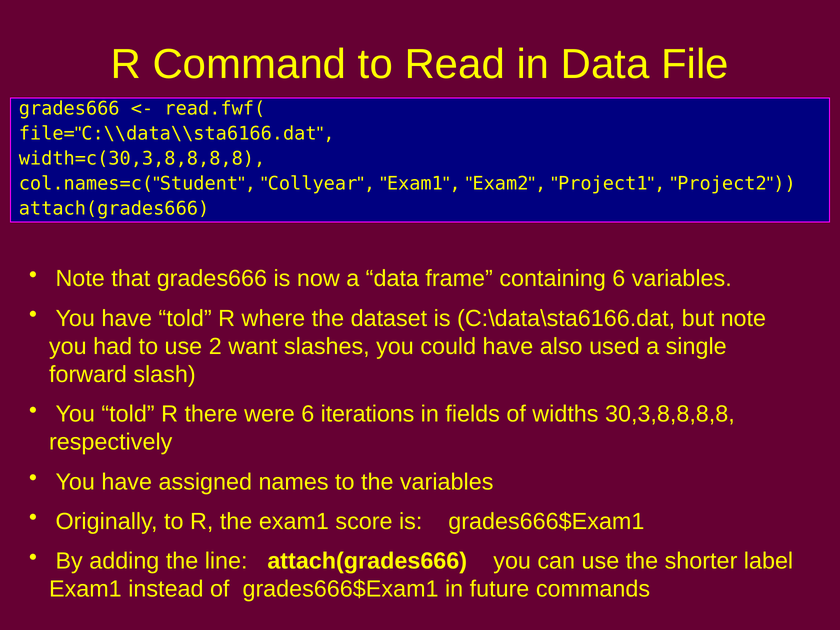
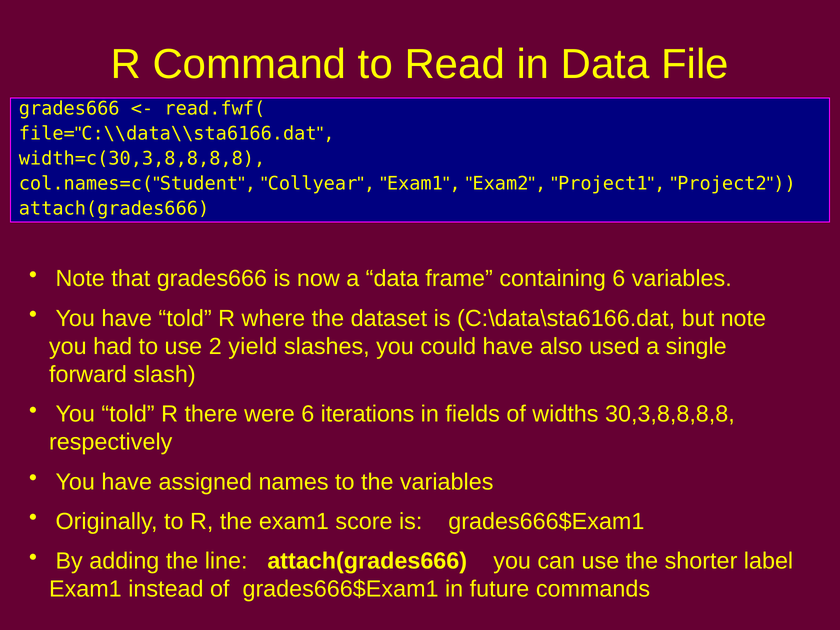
want: want -> yield (253, 346)
